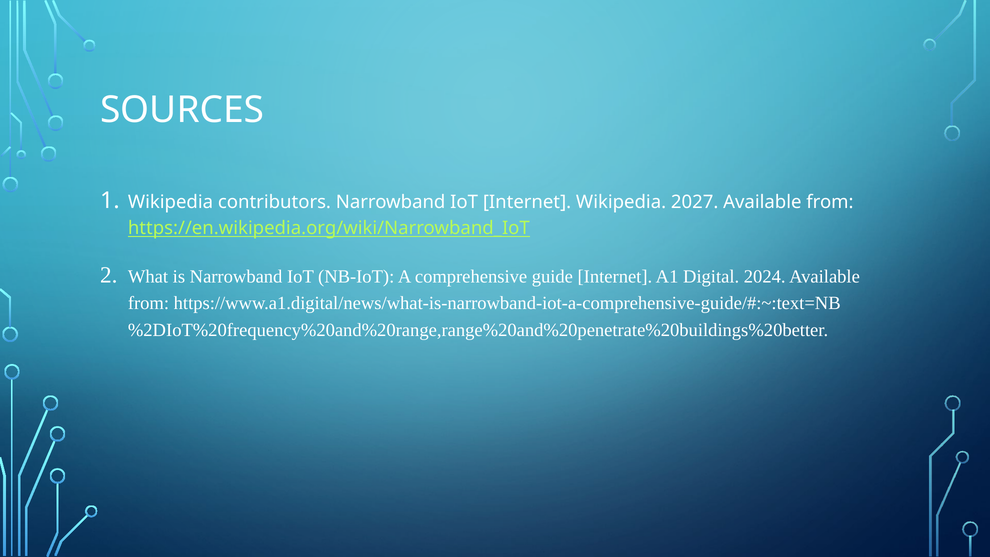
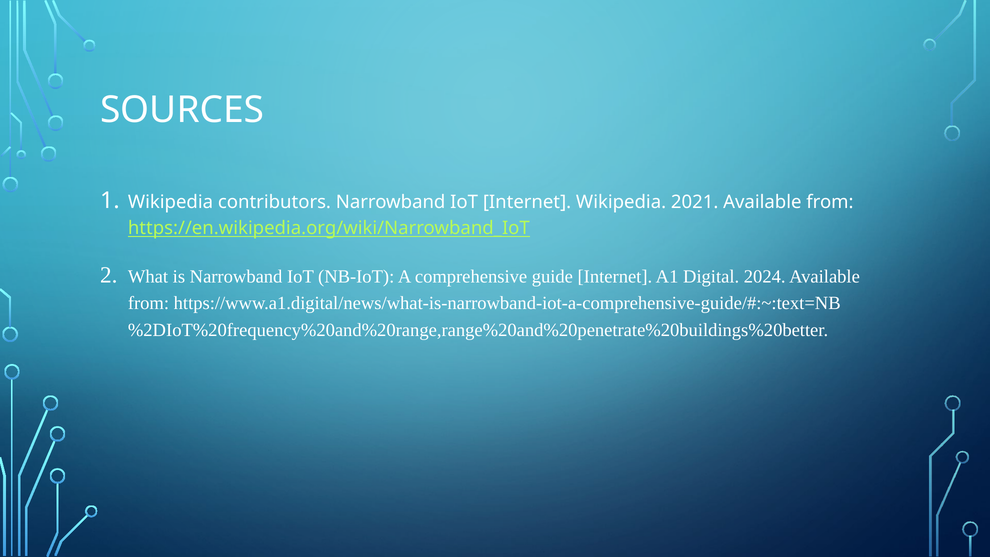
2027: 2027 -> 2021 (695, 202)
